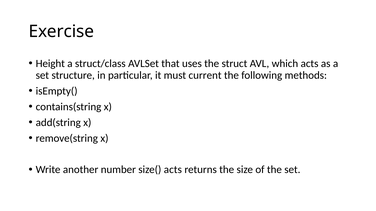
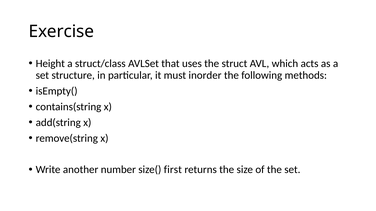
current: current -> inorder (205, 75)
size( acts: acts -> first (173, 170)
